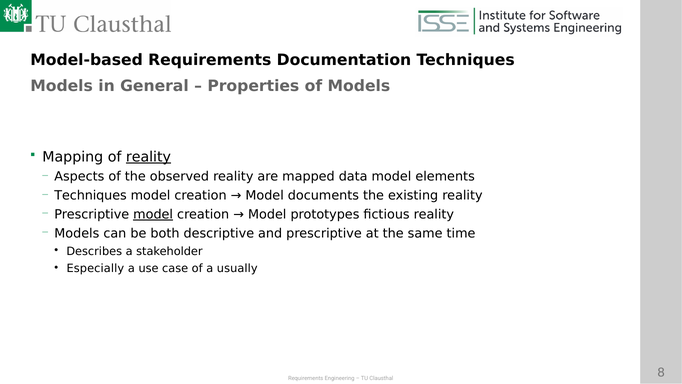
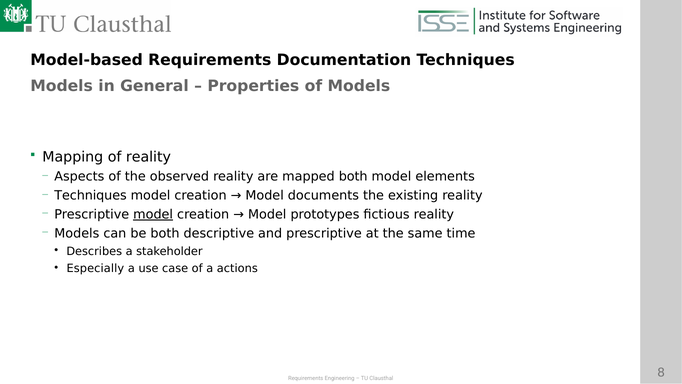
reality underline: present -> none (148, 157)
mapped data: data -> both (353, 177)
usually: usually -> actions (237, 268)
